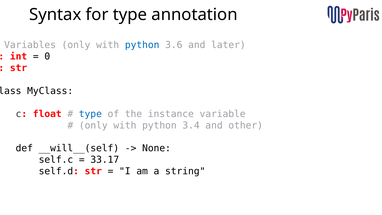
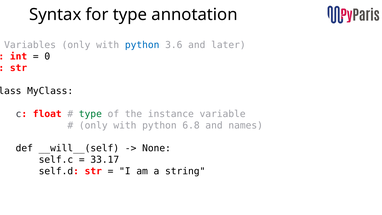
type colour: blue -> green (90, 114)
3.4: 3.4 -> 6.8 (191, 125)
other: other -> names (246, 125)
